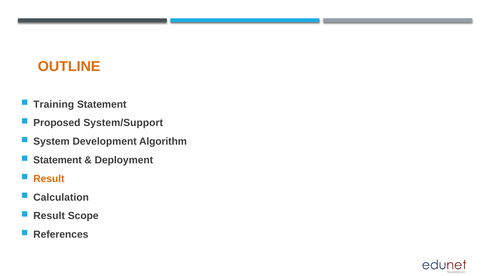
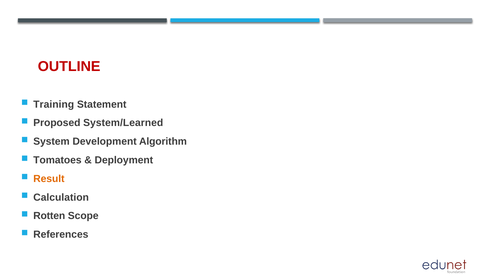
OUTLINE colour: orange -> red (69, 66)
System/Support: System/Support -> System/Learned (123, 123)
Statement: Statement -> Tomatoes (57, 160)
Result: Result -> Rotten (49, 216)
